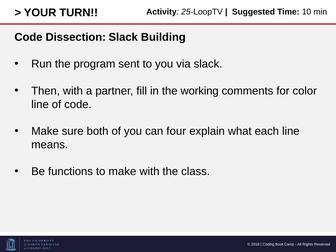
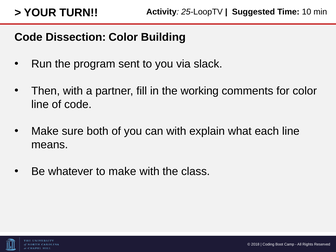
Dissection Slack: Slack -> Color (123, 37)
can four: four -> with (176, 131)
functions: functions -> whatever (71, 172)
